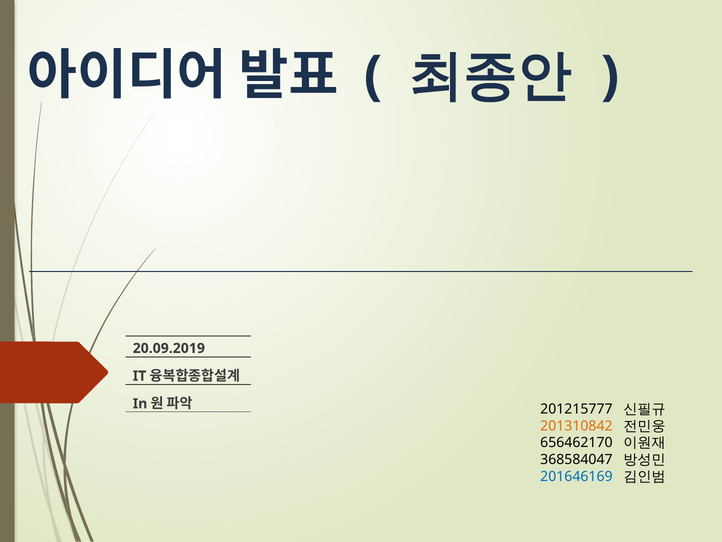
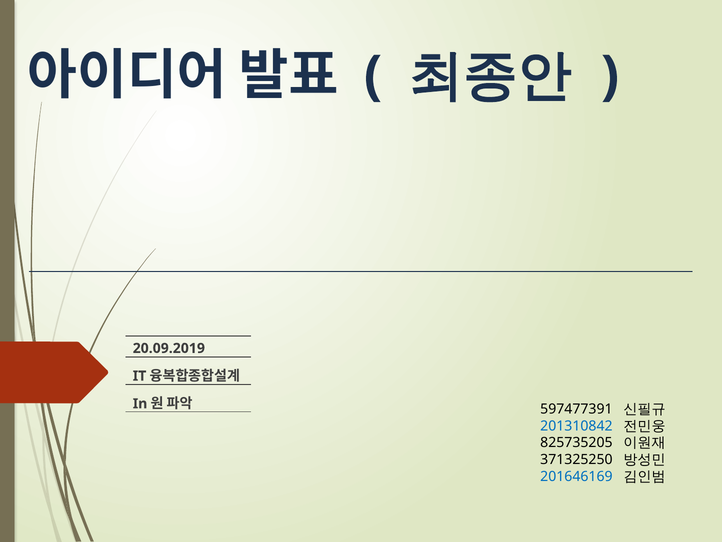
201215777: 201215777 -> 597477391 (576, 409)
201310842 colour: orange -> blue (576, 426)
656462170: 656462170 -> 825735205 (576, 442)
368584047: 368584047 -> 371325250 (576, 459)
